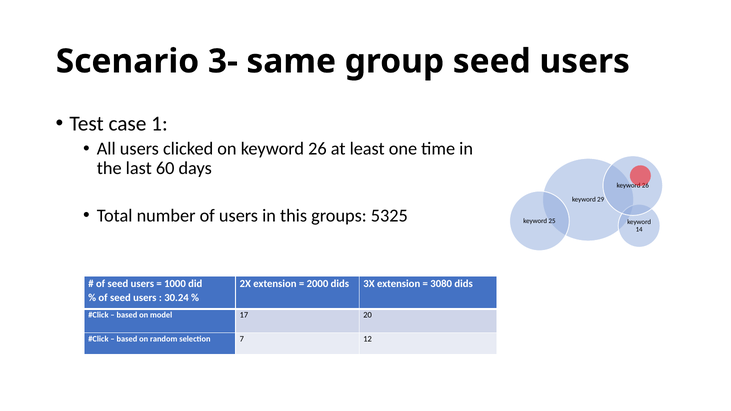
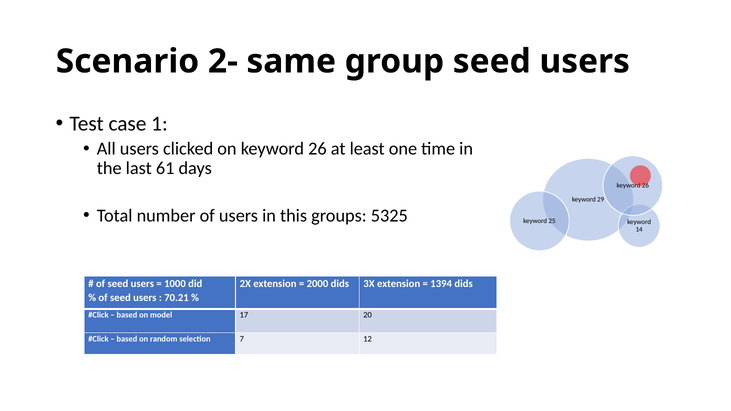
3-: 3- -> 2- (223, 61)
60: 60 -> 61 (165, 169)
3080: 3080 -> 1394 (441, 284)
30.24: 30.24 -> 70.21 (177, 298)
